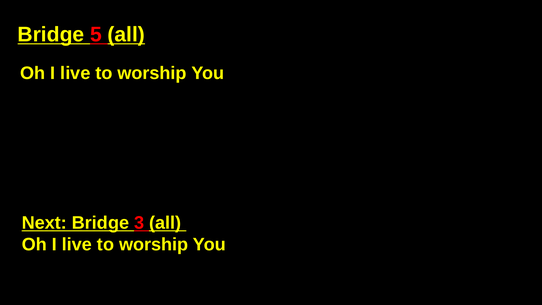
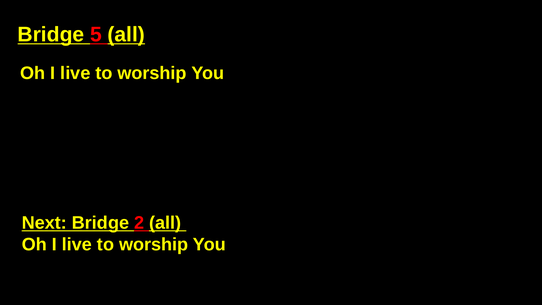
3: 3 -> 2 (139, 223)
